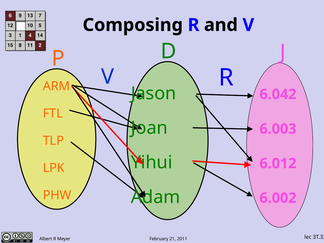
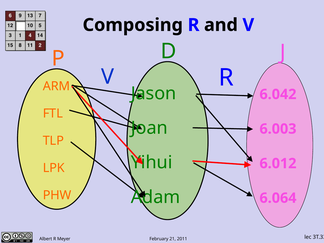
6.002: 6.002 -> 6.064 (278, 198)
